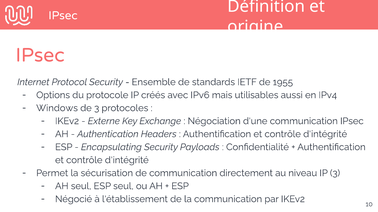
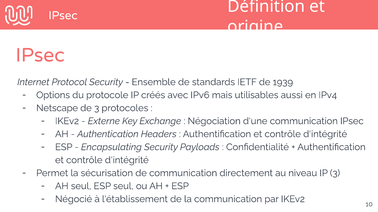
1955: 1955 -> 1939 (283, 82)
Windows: Windows -> Netscape (57, 108)
